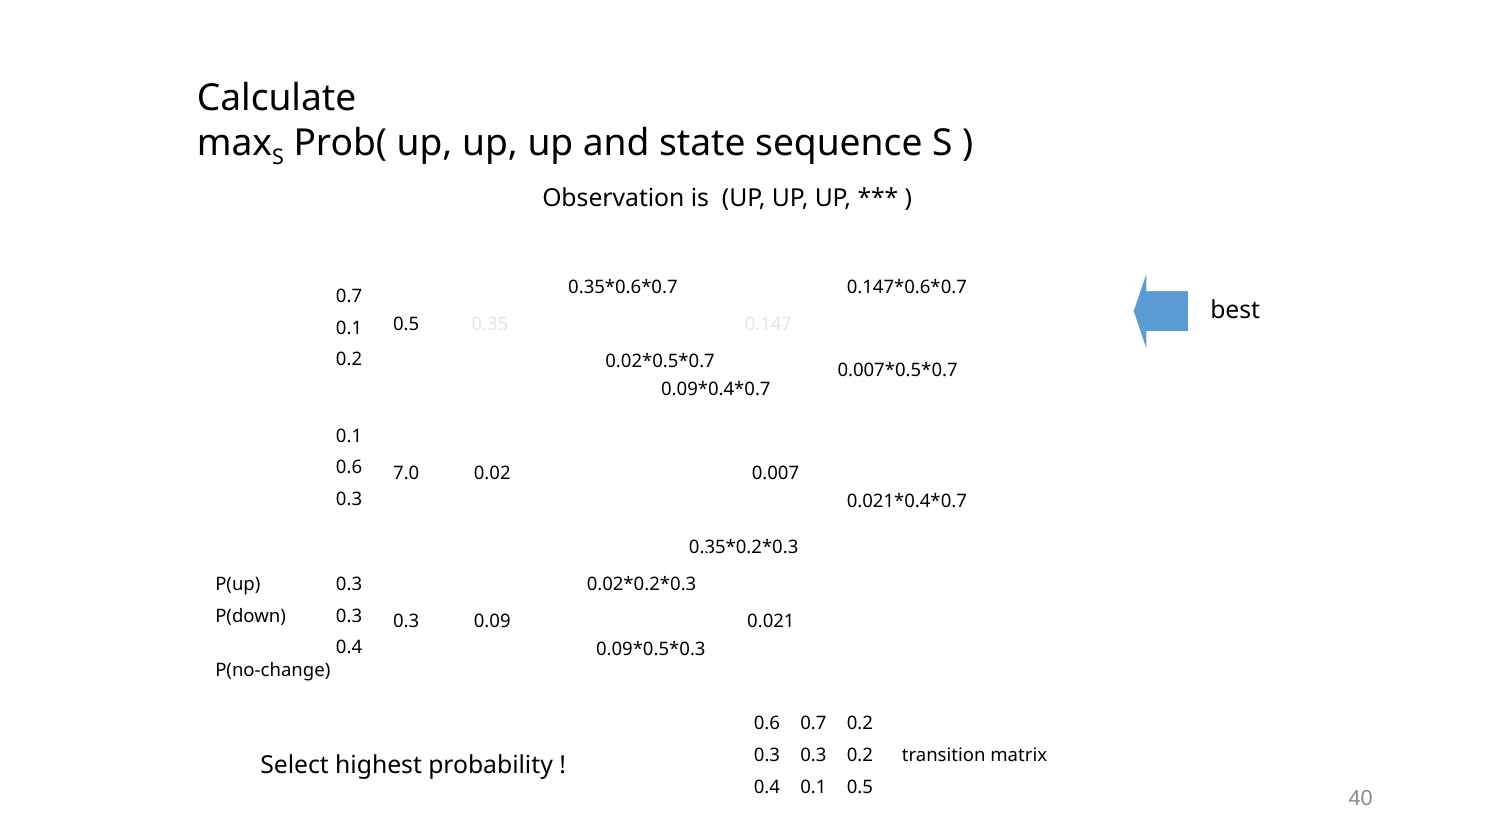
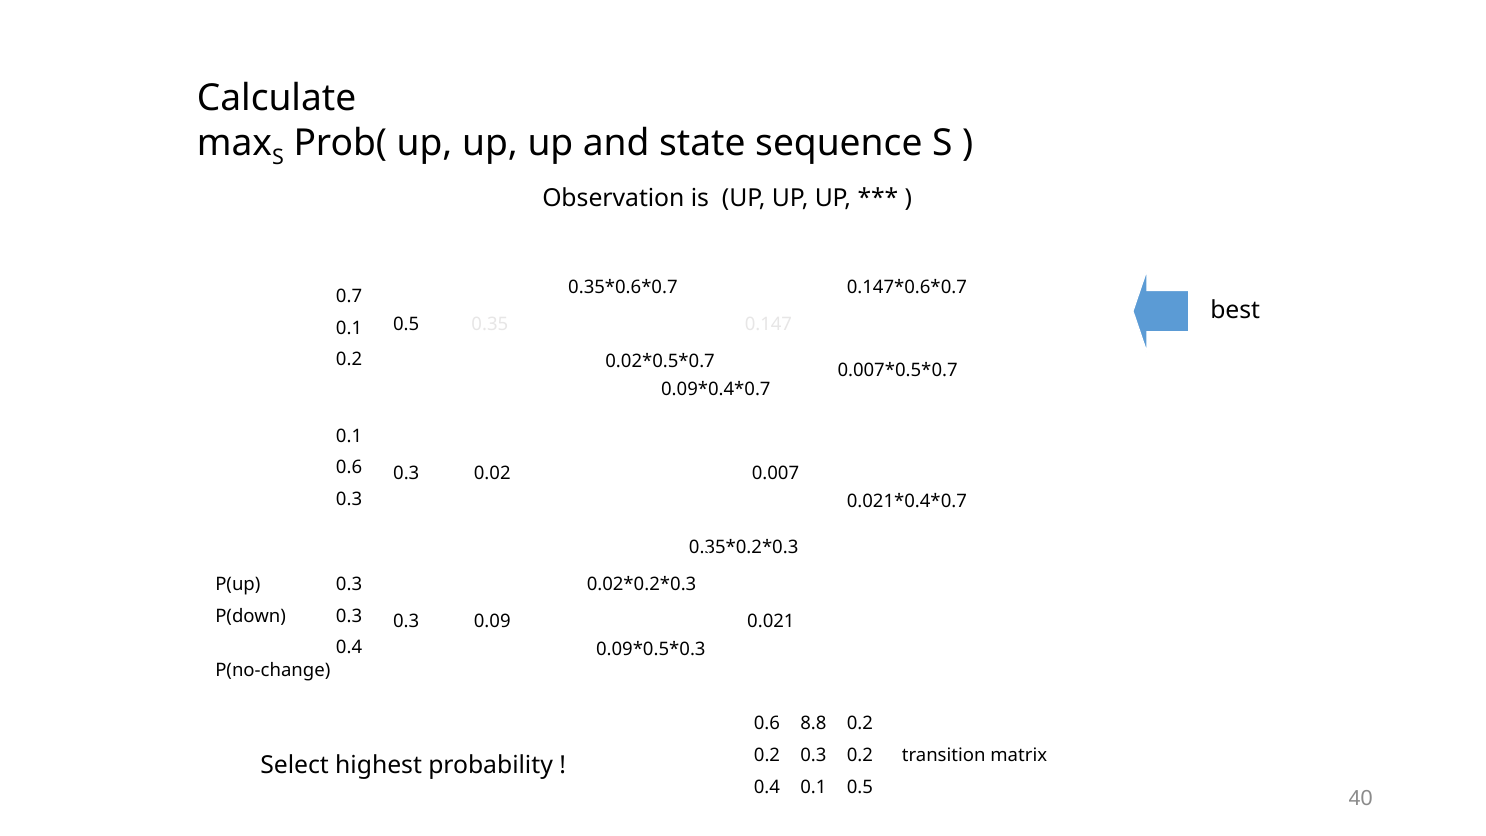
7.0: 7.0 -> 0.3 (406, 473)
0.7: 0.7 -> 8.8 (813, 724)
0.3: 0.3 -> 0.2 (767, 755)
